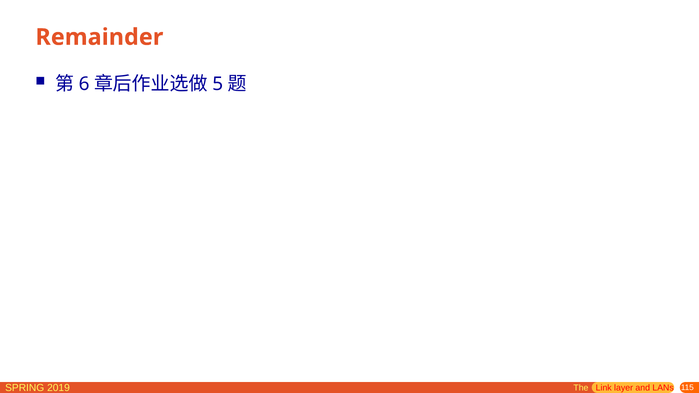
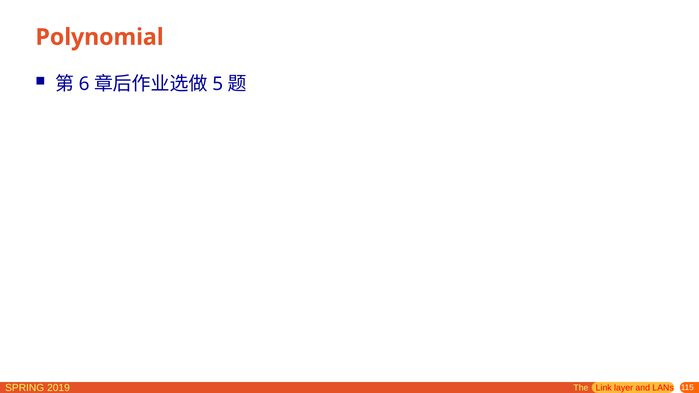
Remainder: Remainder -> Polynomial (100, 37)
